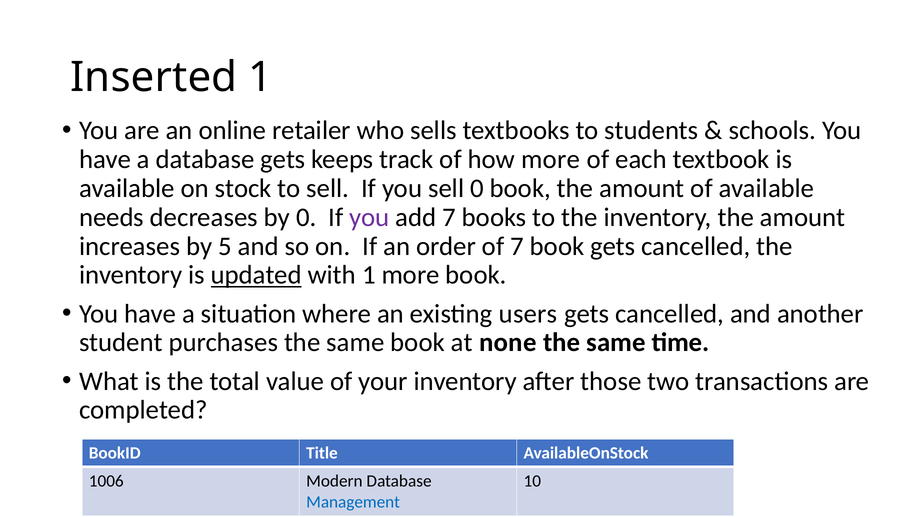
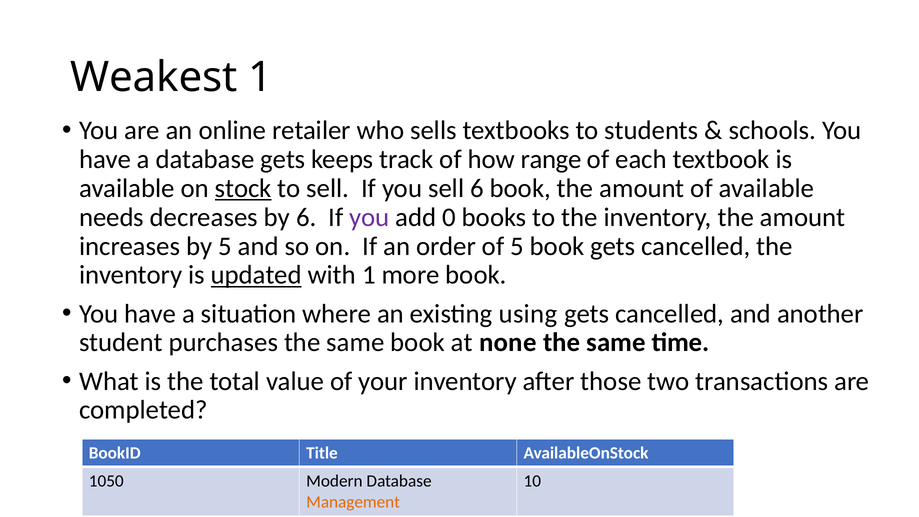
Inserted: Inserted -> Weakest (154, 77)
how more: more -> range (551, 159)
stock underline: none -> present (243, 188)
sell 0: 0 -> 6 (477, 188)
by 0: 0 -> 6 (306, 217)
add 7: 7 -> 0 (449, 217)
of 7: 7 -> 5 (517, 246)
users: users -> using (528, 314)
1006: 1006 -> 1050 (106, 481)
Management colour: blue -> orange (353, 502)
